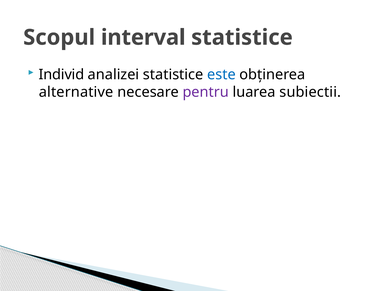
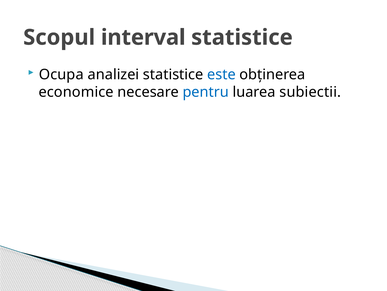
Individ: Individ -> Ocupa (61, 74)
alternative: alternative -> economice (76, 92)
pentru colour: purple -> blue (206, 92)
